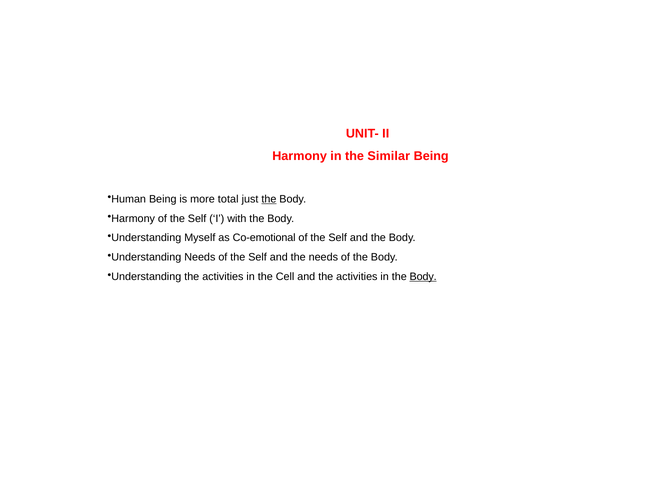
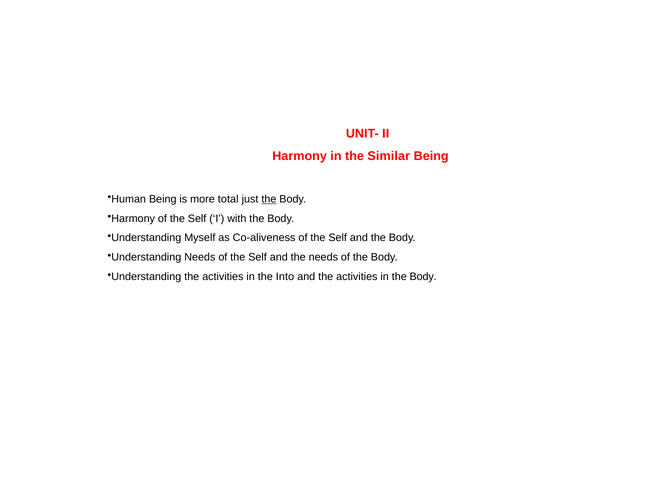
Co-emotional: Co-emotional -> Co-aliveness (264, 238)
Cell: Cell -> Into (285, 277)
Body underline: present -> none (423, 277)
